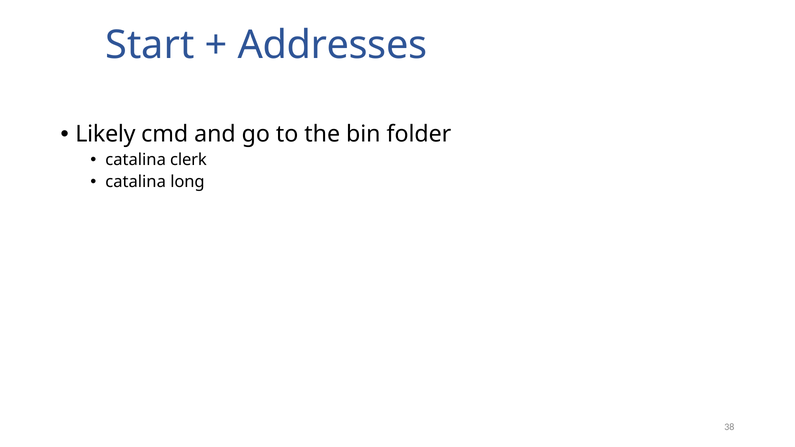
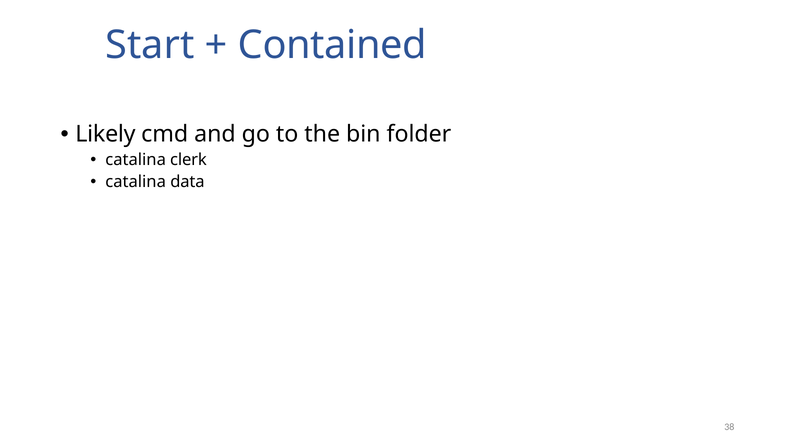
Addresses: Addresses -> Contained (332, 45)
long: long -> data (187, 182)
